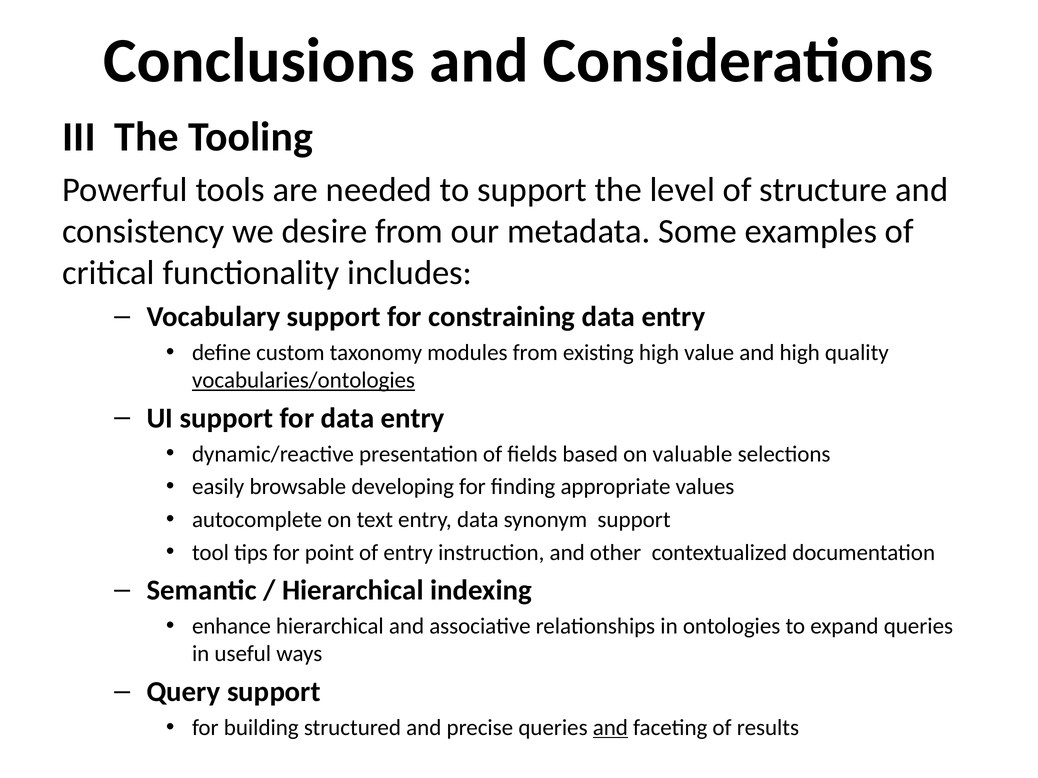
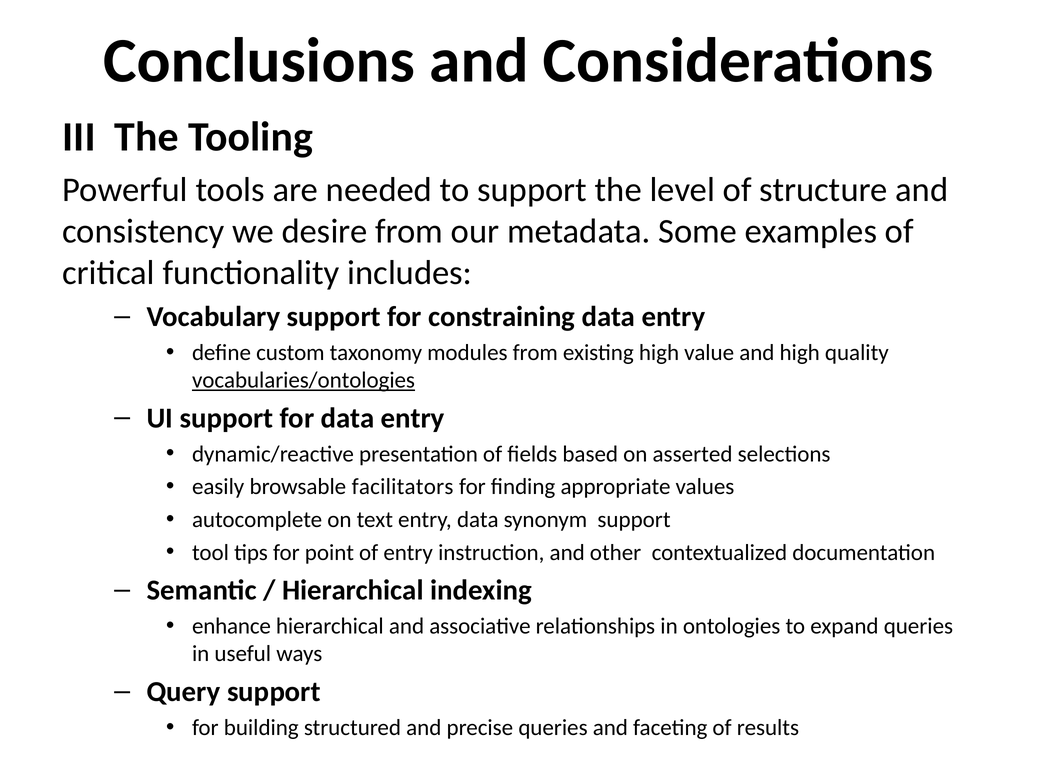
valuable: valuable -> asserted (693, 454)
developing: developing -> facilitators (403, 487)
and underline: present -> none (610, 728)
